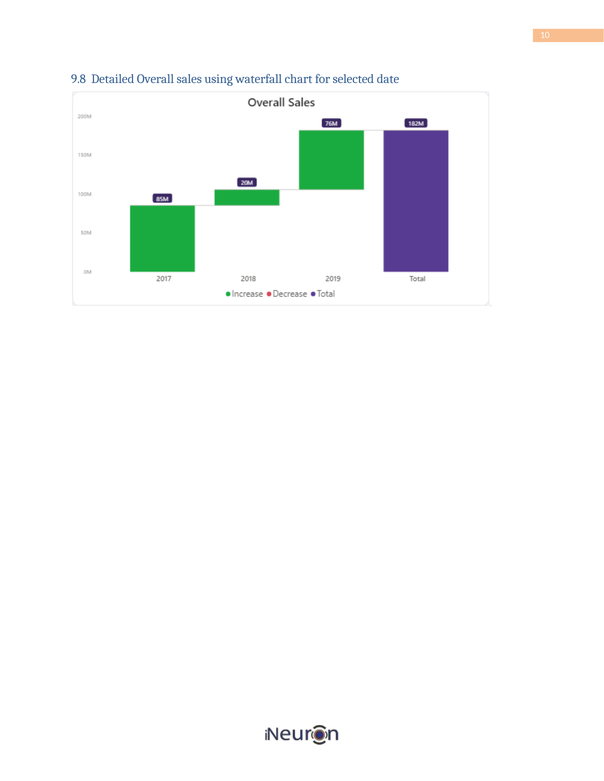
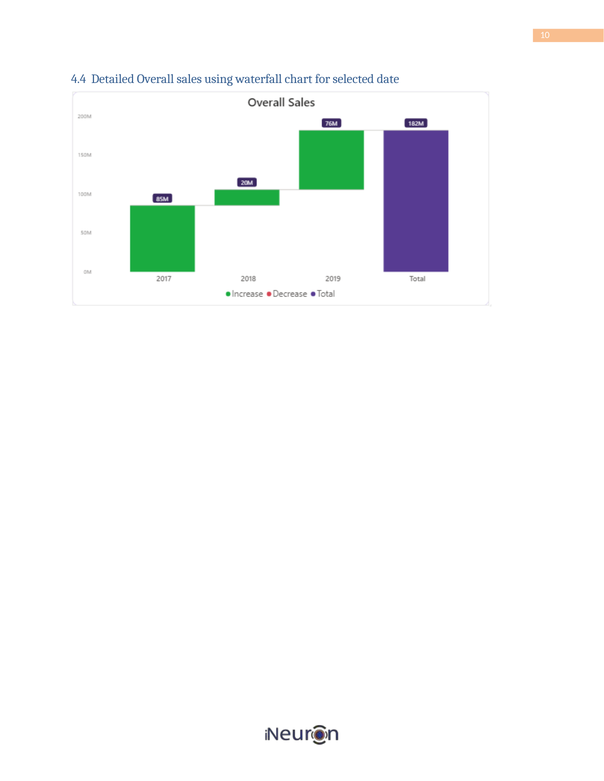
9.8: 9.8 -> 4.4 (79, 79)
